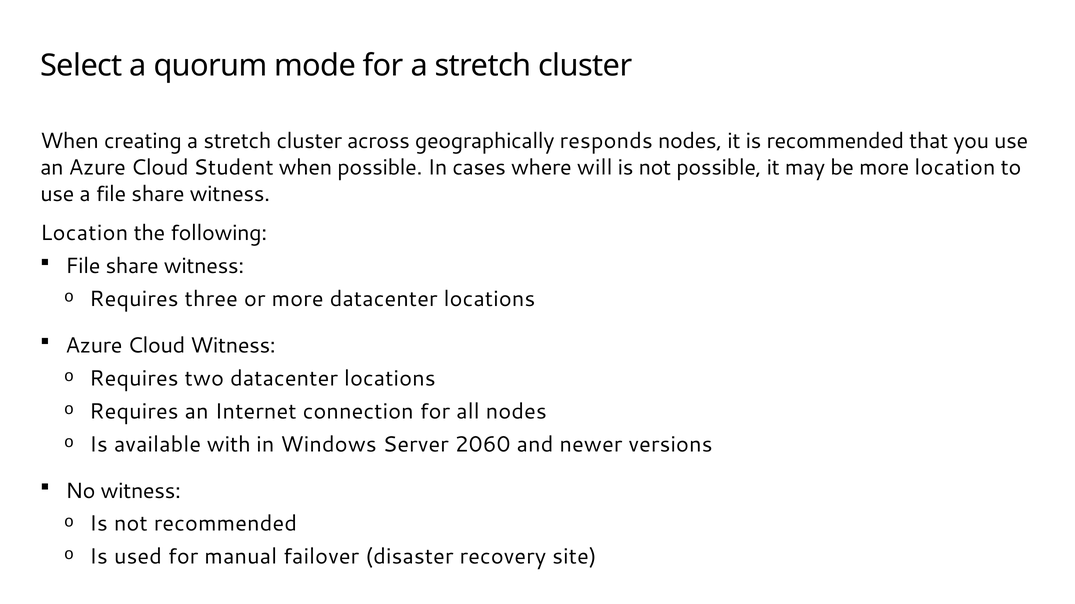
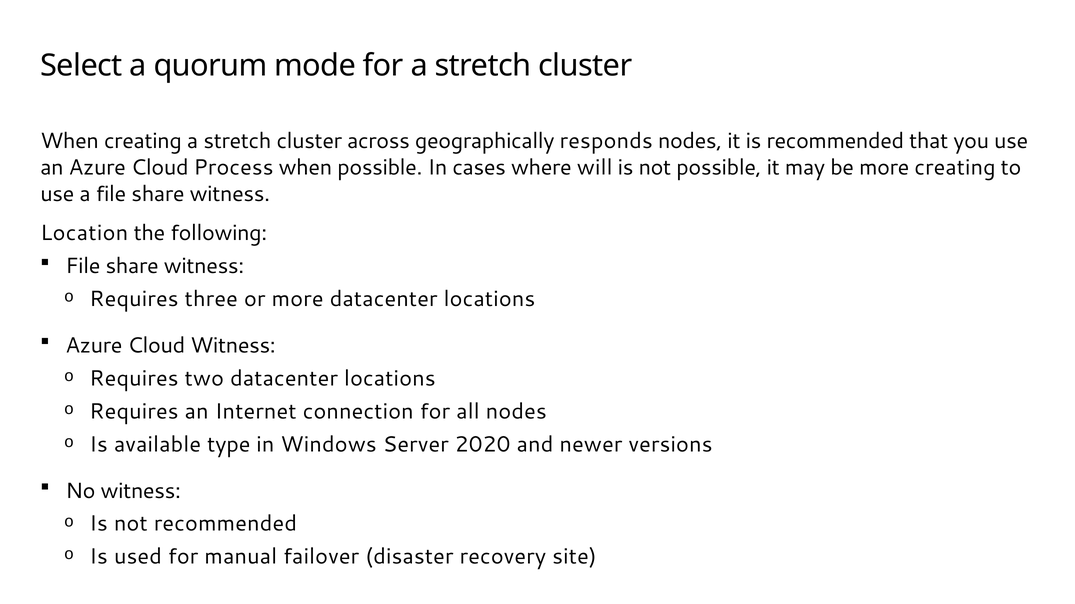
Student: Student -> Process (234, 168)
more location: location -> creating (955, 168)
with: with -> type (229, 445)
2060: 2060 -> 2020 (483, 445)
